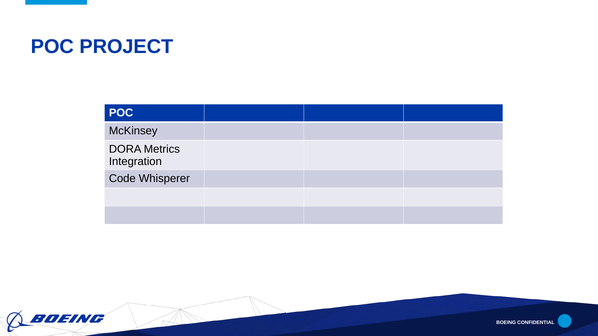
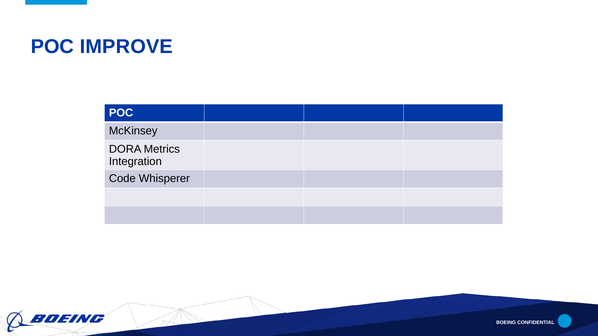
PROJECT: PROJECT -> IMPROVE (126, 47)
